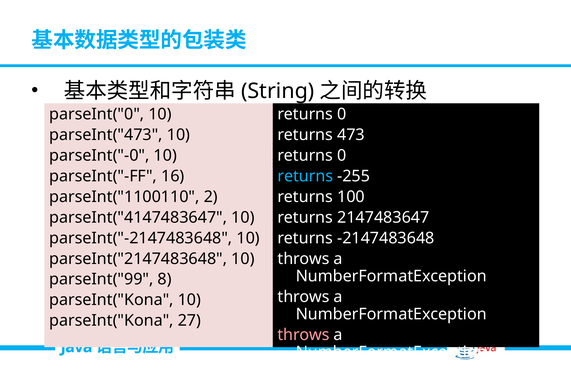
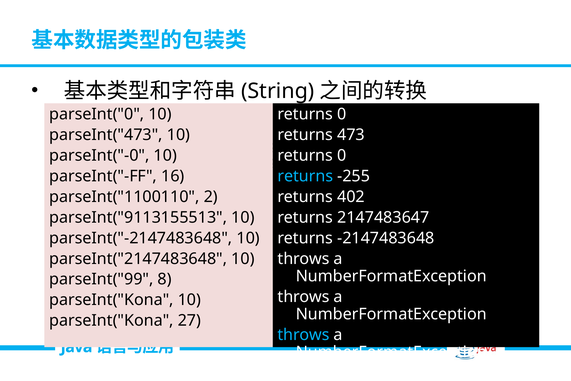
100: 100 -> 402 (351, 197)
parseInt("4147483647: parseInt("4147483647 -> parseInt("9113155513 (138, 217)
throws colour: pink -> light blue (304, 334)
